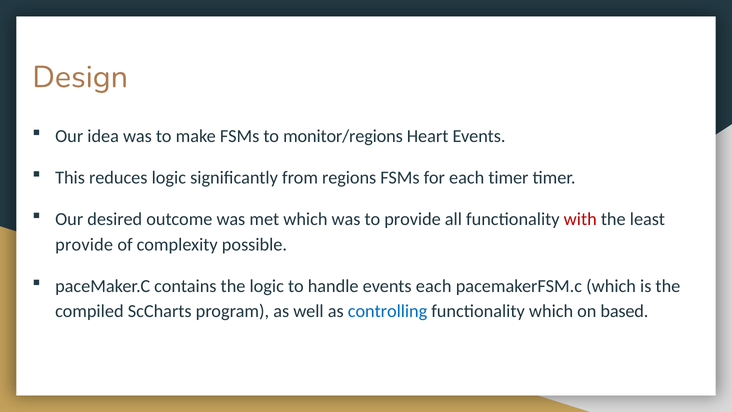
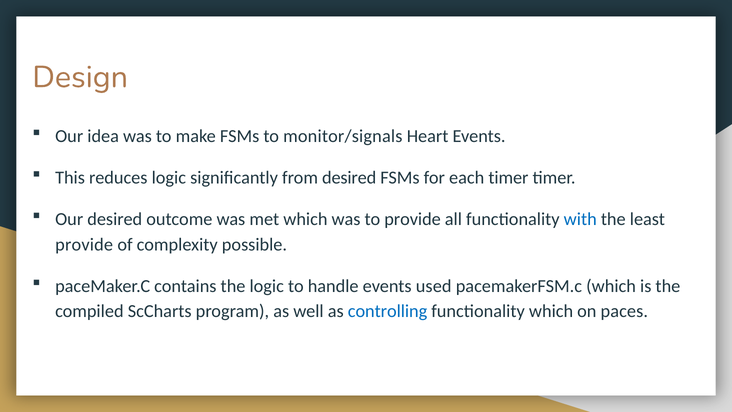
monitor/regions: monitor/regions -> monitor/signals (343, 136)
from regions: regions -> desired (349, 178)
with colour: red -> blue (580, 219)
events each: each -> used (434, 286)
based: based -> paces (624, 311)
